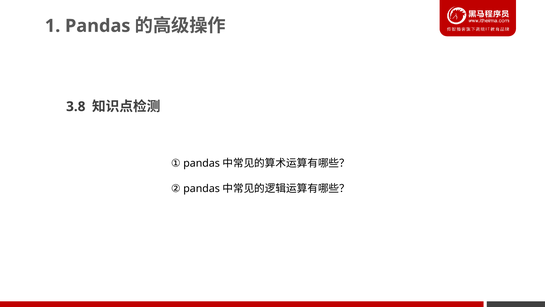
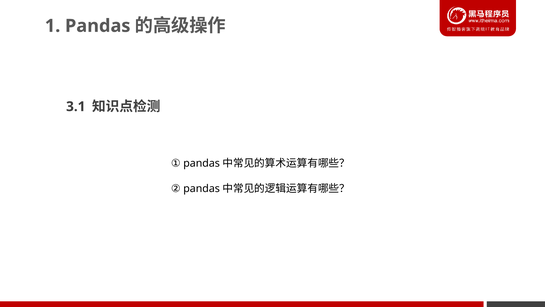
3.8: 3.8 -> 3.1 (76, 106)
